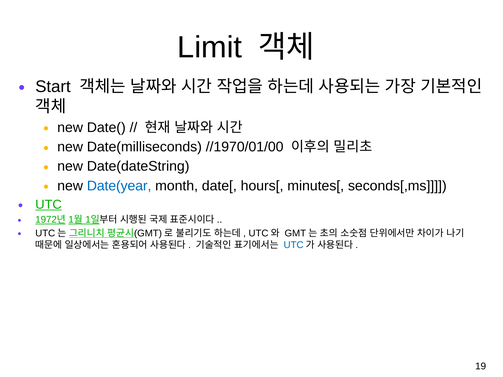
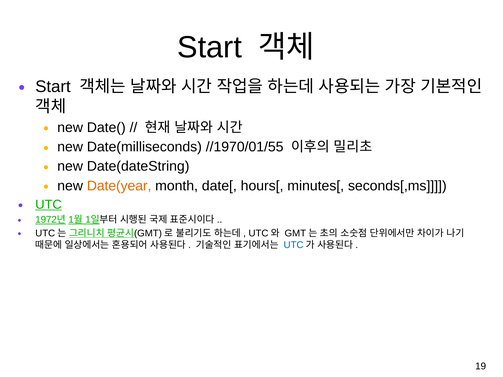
Limit: Limit -> Start (210, 47)
//1970/01/00: //1970/01/00 -> //1970/01/55 (245, 147)
Date(year colour: blue -> orange (119, 186)
